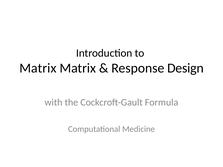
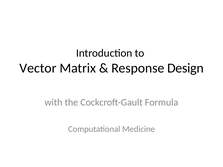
Matrix: Matrix -> Vector (38, 68)
